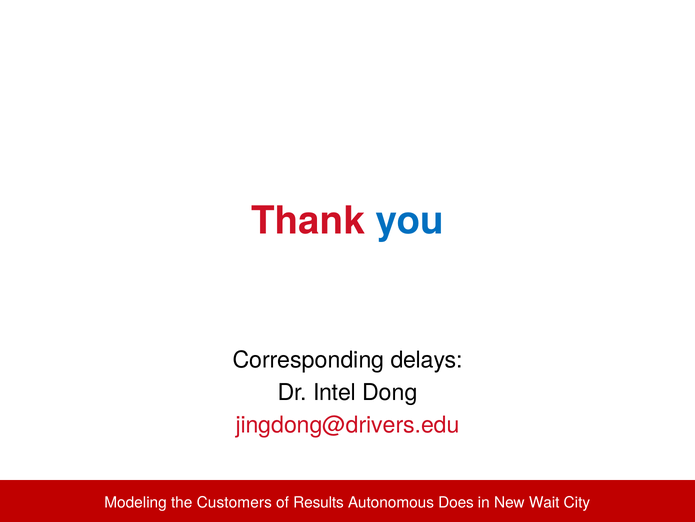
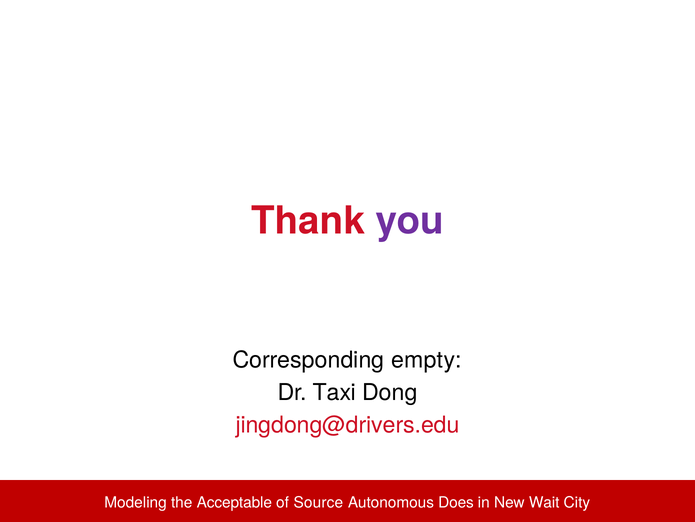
you colour: blue -> purple (410, 220)
delays: delays -> empty (426, 360)
Intel: Intel -> Taxi (335, 392)
Customers: Customers -> Acceptable (234, 502)
Results: Results -> Source (318, 502)
